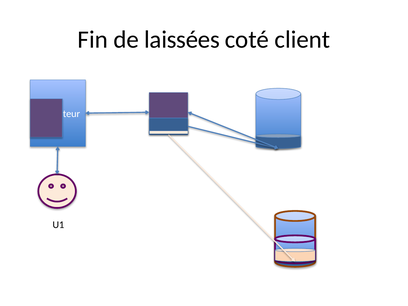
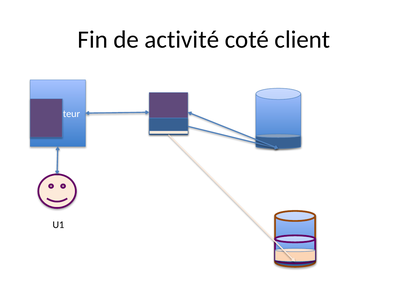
laissées: laissées -> activité (182, 39)
